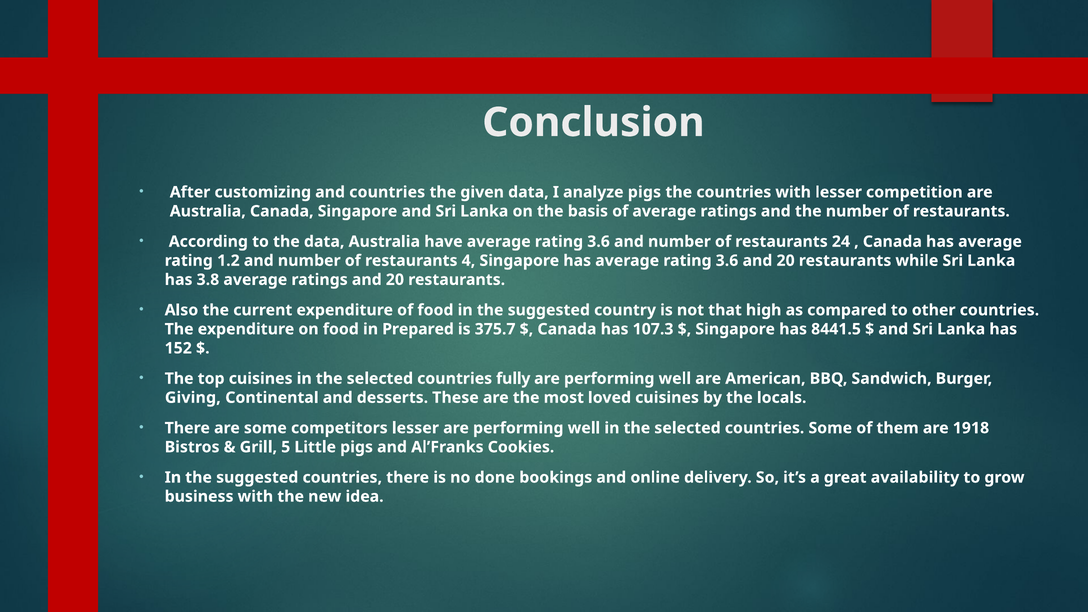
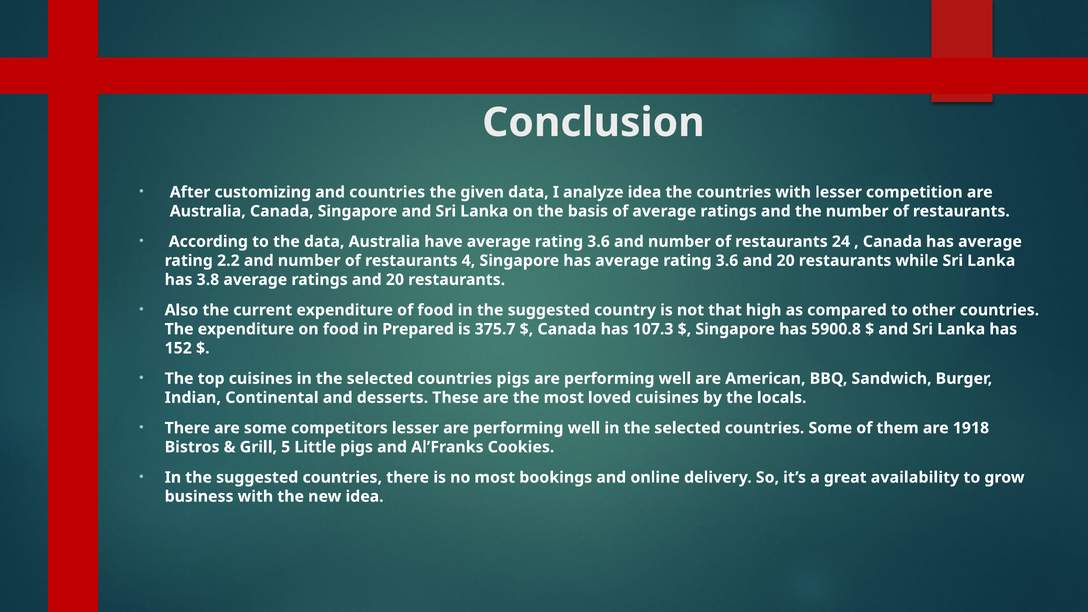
analyze pigs: pigs -> idea (645, 192)
1.2: 1.2 -> 2.2 (228, 261)
8441.5: 8441.5 -> 5900.8 (836, 329)
countries fully: fully -> pigs (513, 379)
Giving: Giving -> Indian (193, 398)
no done: done -> most (495, 477)
